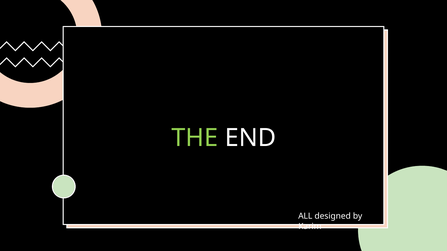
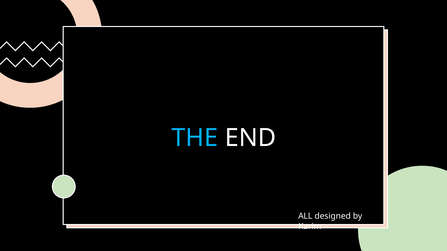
THE colour: light green -> light blue (195, 138)
